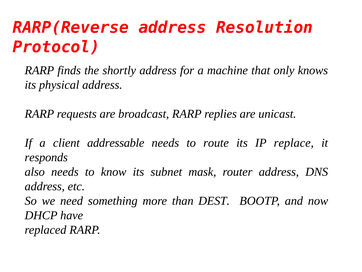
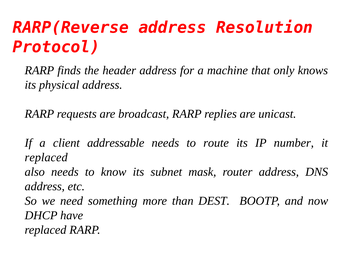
shortly: shortly -> header (119, 70)
replace: replace -> number (294, 143)
responds: responds -> replaced (46, 157)
